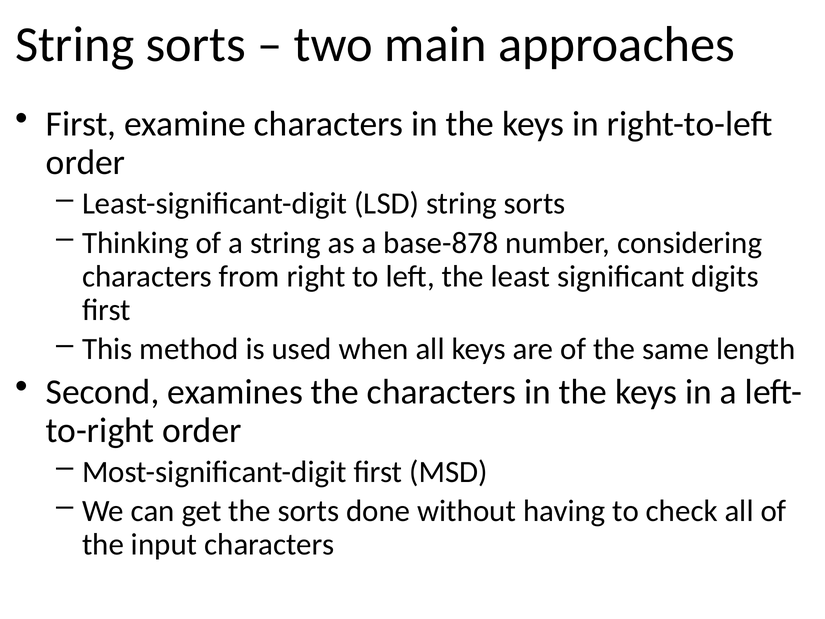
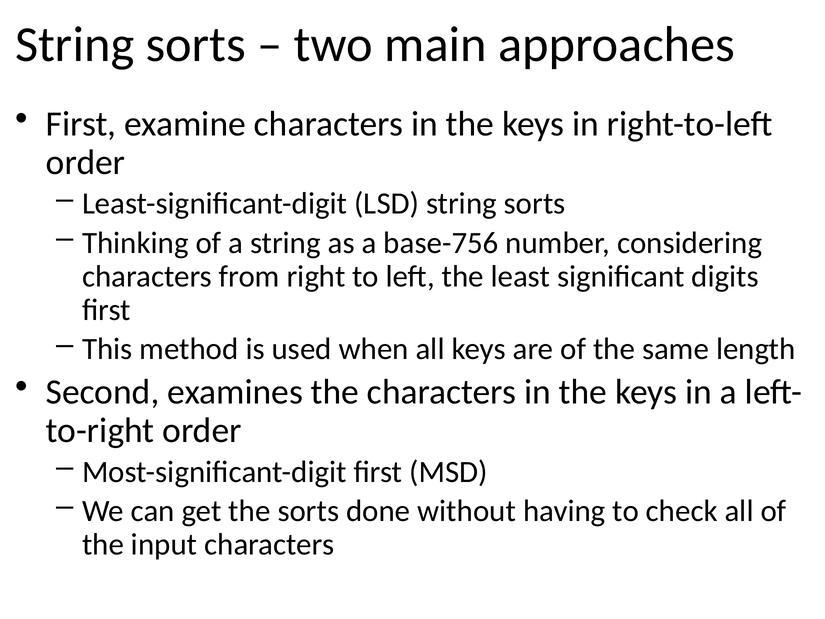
base-878: base-878 -> base-756 (441, 243)
